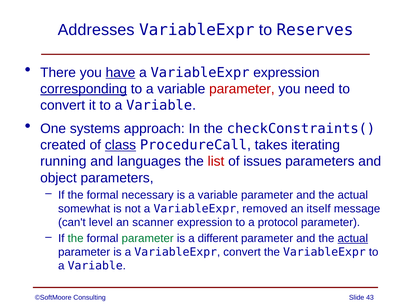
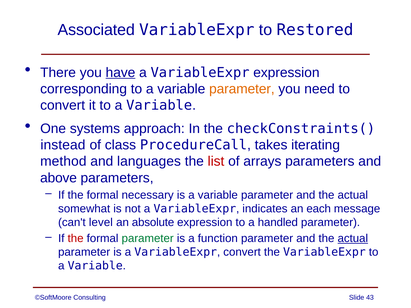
Addresses: Addresses -> Associated (96, 30)
Reserves: Reserves -> Restored (315, 30)
corresponding underline: present -> none (84, 89)
parameter colour: red -> orange (242, 89)
created: created -> instead (63, 145)
class underline: present -> none (120, 145)
running: running -> method (63, 162)
issues: issues -> arrays (262, 162)
object: object -> above (59, 178)
removed: removed -> indicates (265, 209)
itself: itself -> each (319, 209)
scanner: scanner -> absolute (153, 223)
protocol: protocol -> handled (278, 223)
the colour: green -> red (76, 239)
different: different -> function (218, 239)
